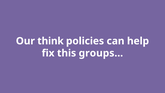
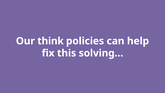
groups…: groups… -> solving… (101, 53)
